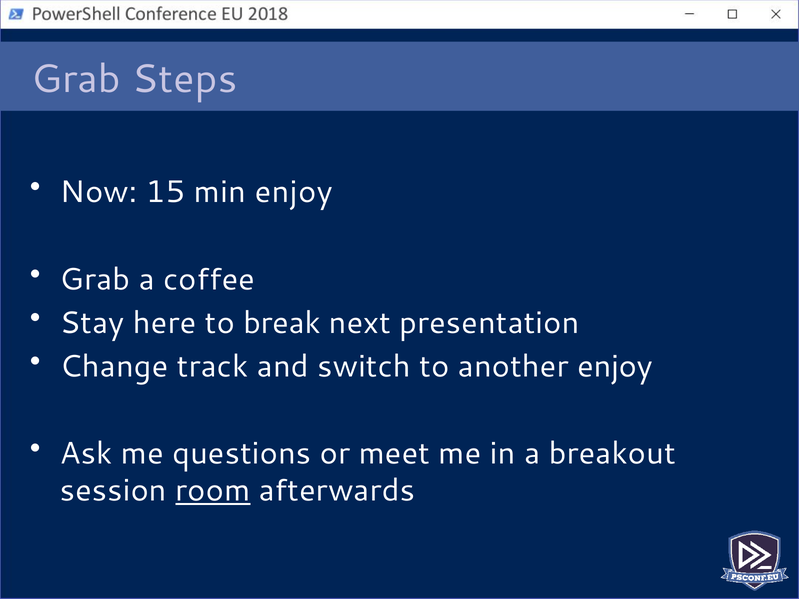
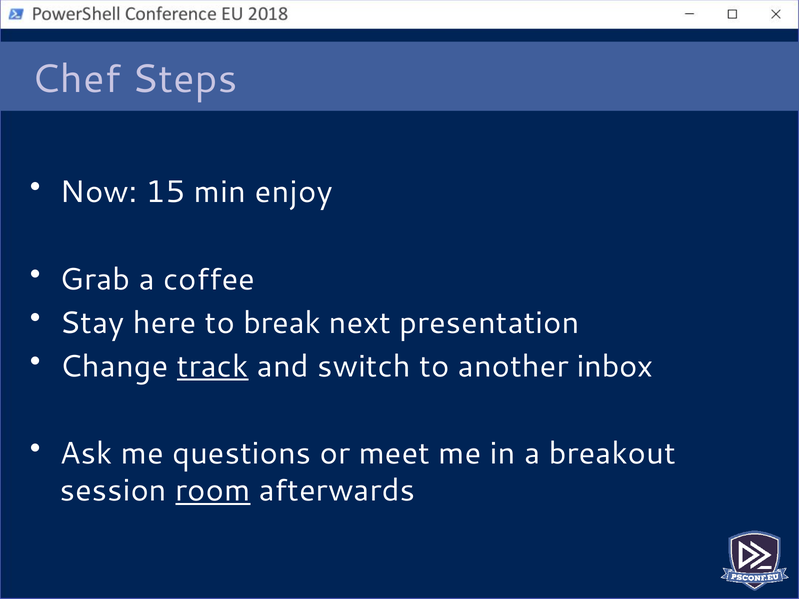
Grab: Grab -> Chef (76, 79)
track underline: none -> present (213, 366)
another enjoy: enjoy -> inbox (615, 366)
